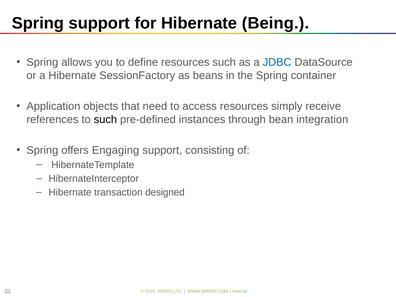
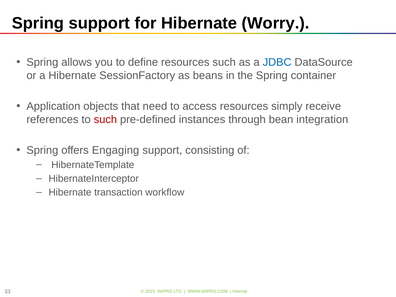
Being: Being -> Worry (276, 23)
such colour: black -> red (105, 120)
designed: designed -> workflow (165, 192)
